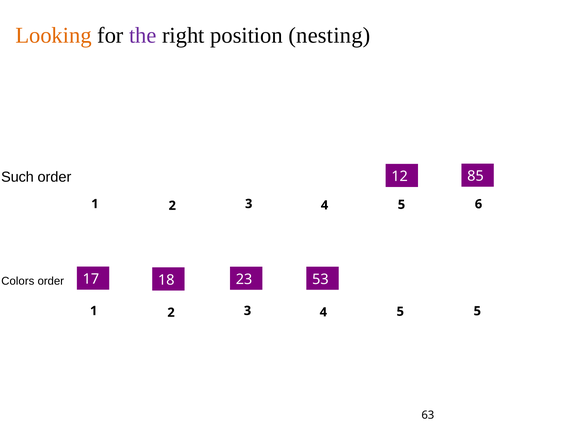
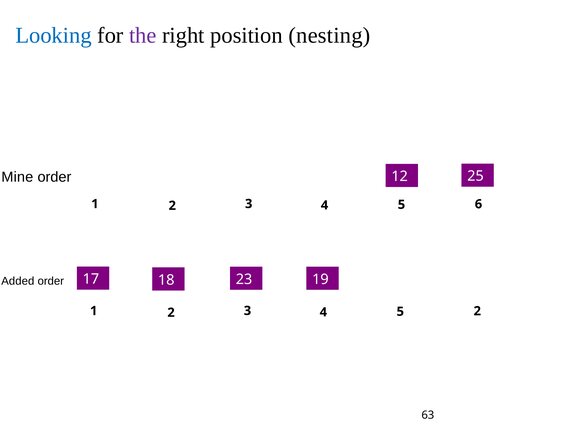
Looking colour: orange -> blue (54, 35)
Such: Such -> Mine (17, 177)
85: 85 -> 25 (475, 176)
53: 53 -> 19 (320, 279)
Colors: Colors -> Added (18, 281)
2 5: 5 -> 2 (477, 311)
